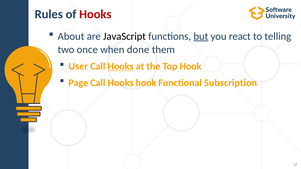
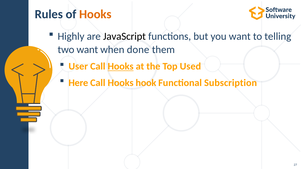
Hooks colour: red -> orange (95, 14)
About: About -> Highly (71, 36)
but underline: present -> none (201, 36)
you react: react -> want (240, 36)
two once: once -> want (87, 50)
Top Hook: Hook -> Used (190, 66)
Page: Page -> Here (78, 83)
